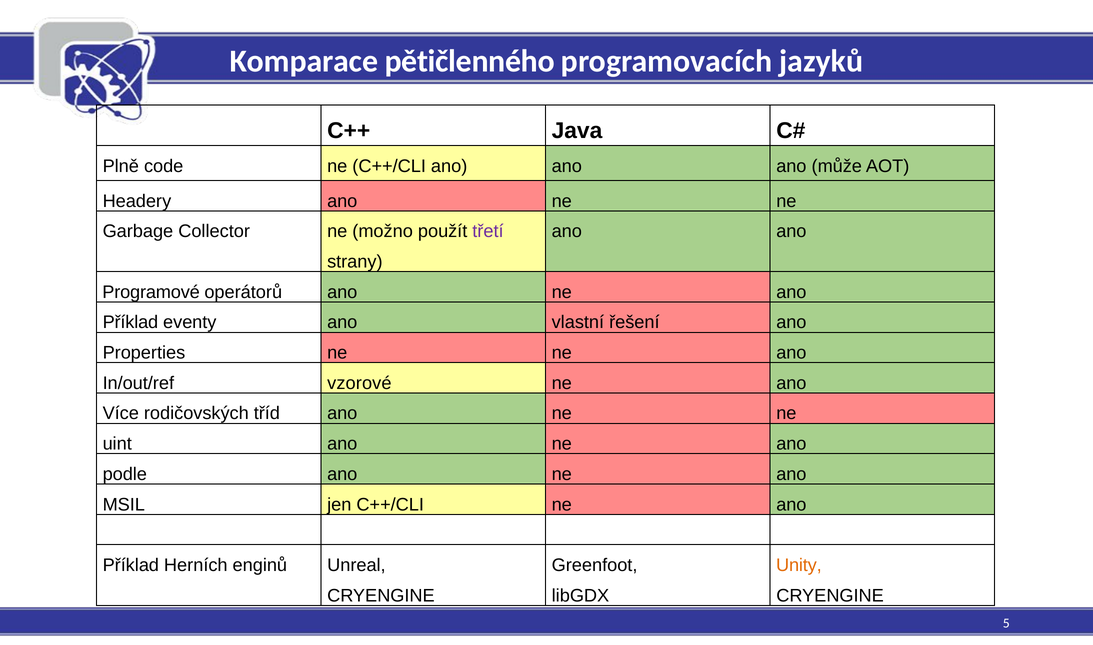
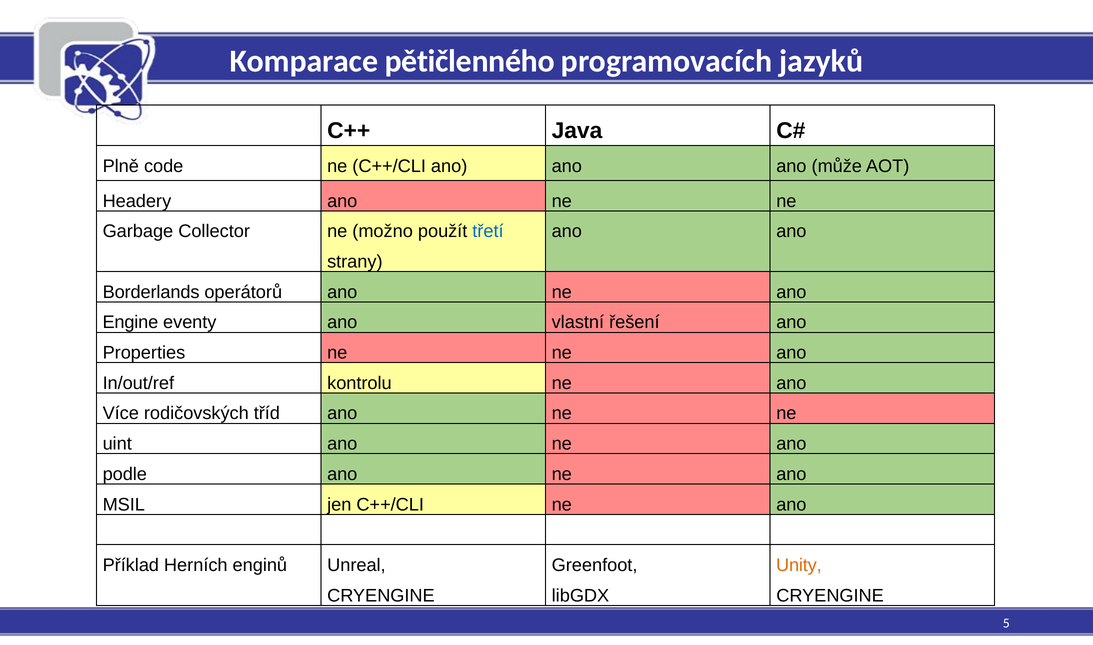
třetí colour: purple -> blue (488, 232)
Programové: Programové -> Borderlands (151, 292)
Příklad: Příklad -> Engine (130, 323)
vzorové: vzorové -> kontrolu (359, 383)
